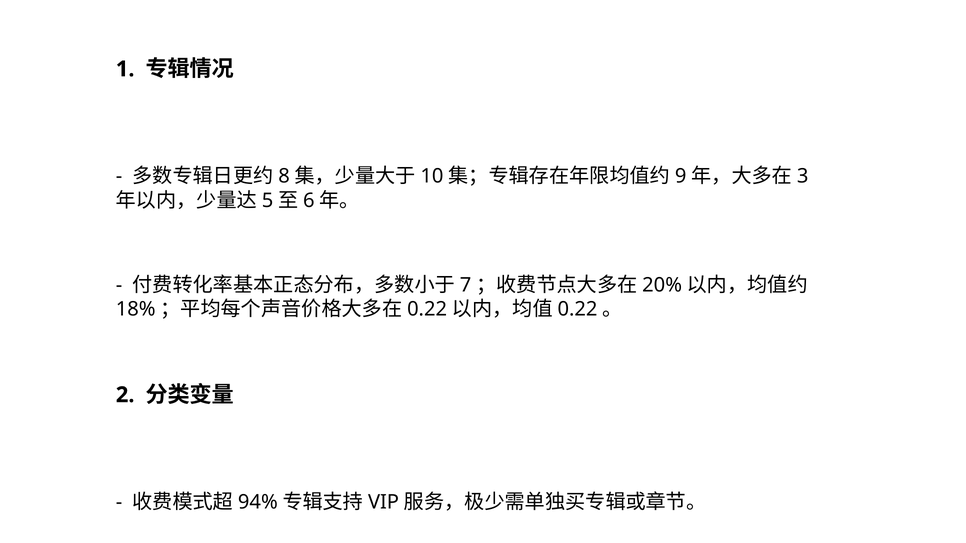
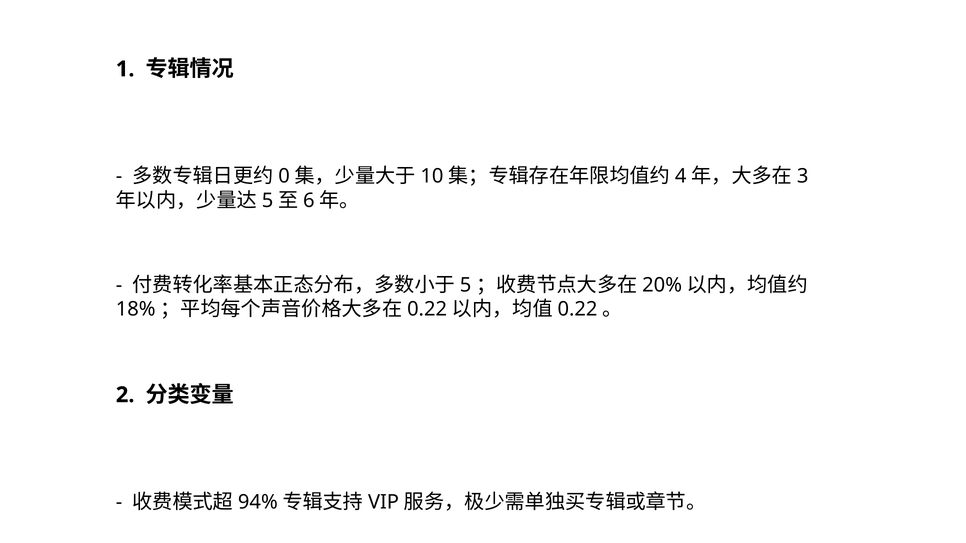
8: 8 -> 0 (284, 176)
9: 9 -> 4 (681, 176)
7: 7 -> 5 (466, 285)
